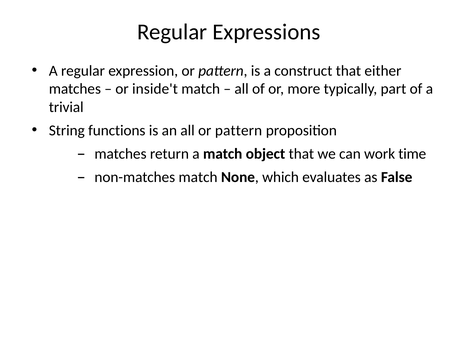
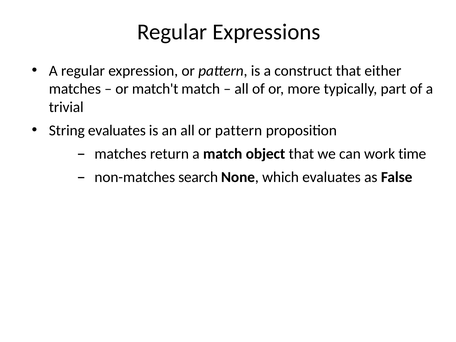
inside't: inside't -> match't (155, 89)
String functions: functions -> evaluates (117, 130)
non-matches match: match -> search (198, 177)
